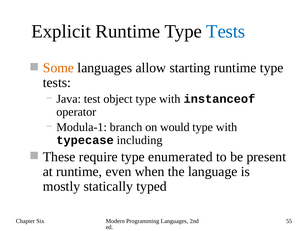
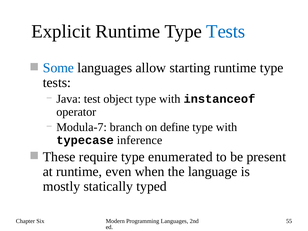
Some colour: orange -> blue (58, 68)
Modula-1: Modula-1 -> Modula-7 (82, 127)
would: would -> define (175, 127)
including: including -> inference (140, 140)
